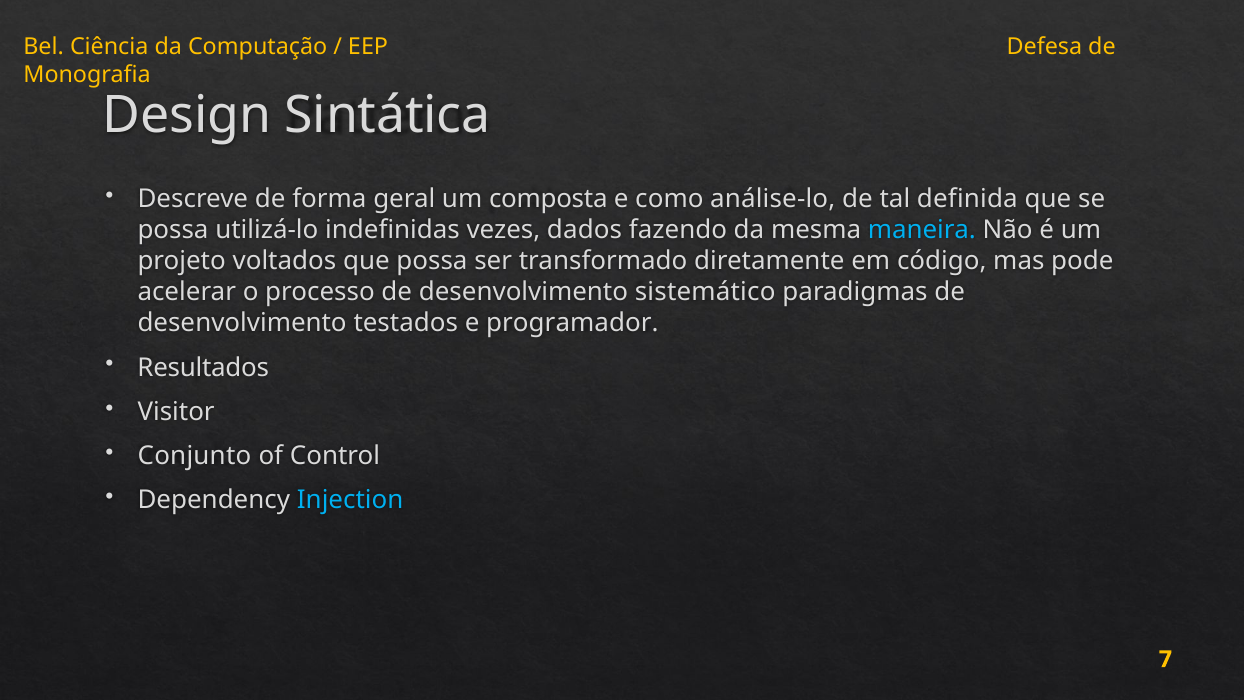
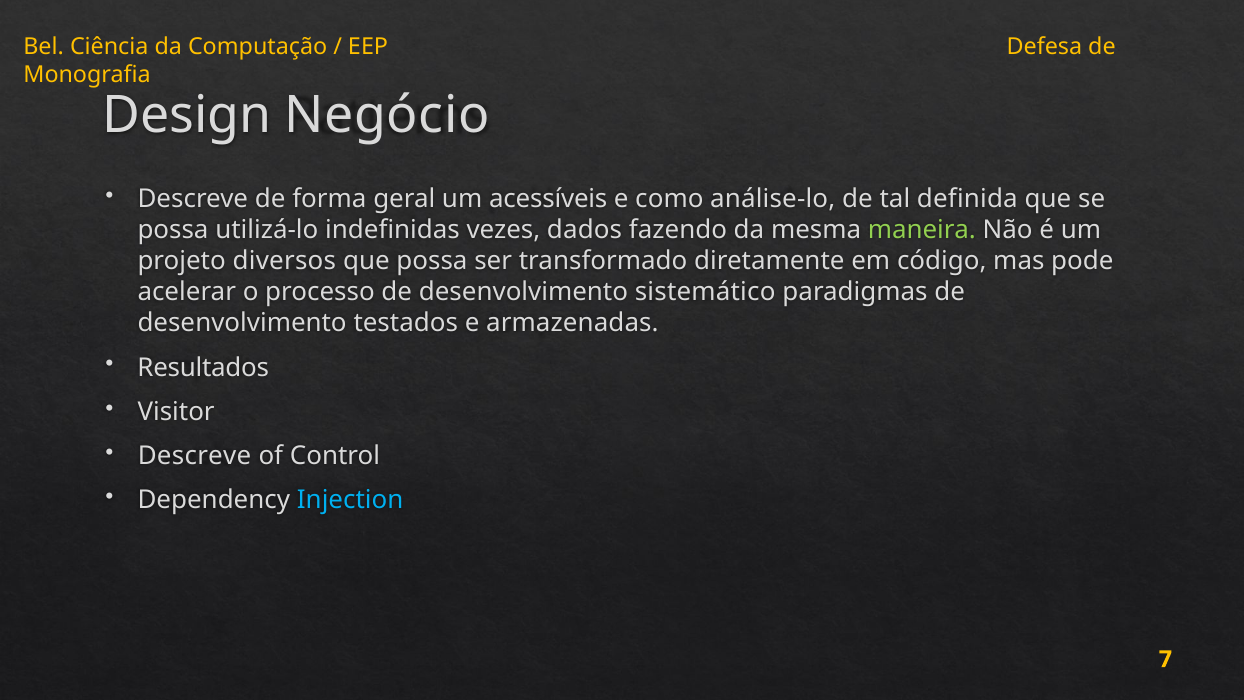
Sintática: Sintática -> Negócio (387, 115)
composta: composta -> acessíveis (548, 199)
maneira colour: light blue -> light green (922, 230)
voltados: voltados -> diversos (284, 261)
programador: programador -> armazenadas (572, 323)
Conjunto: Conjunto -> Descreve (194, 455)
